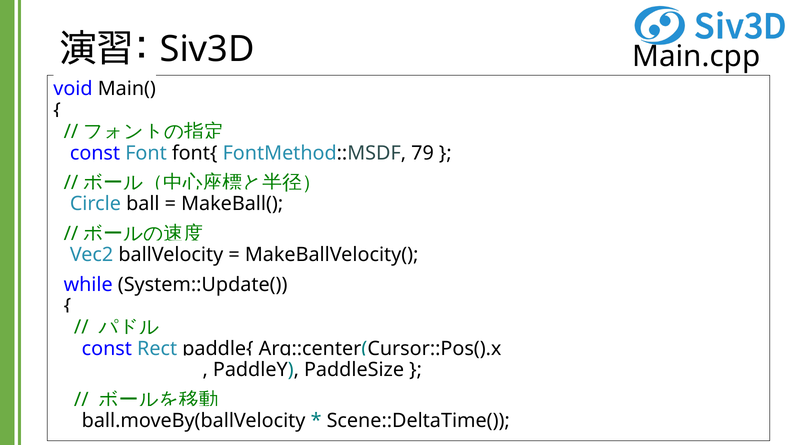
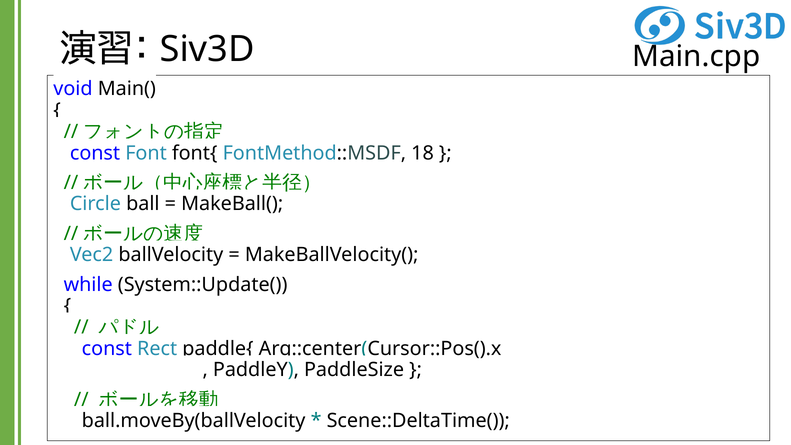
79: 79 -> 18 (423, 153)
